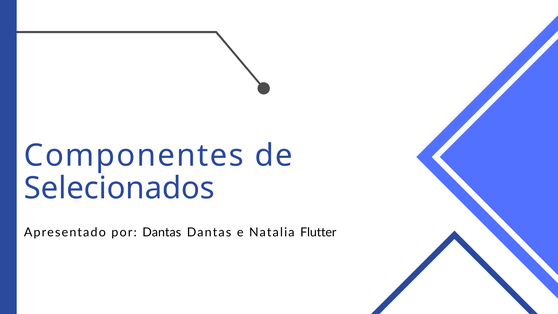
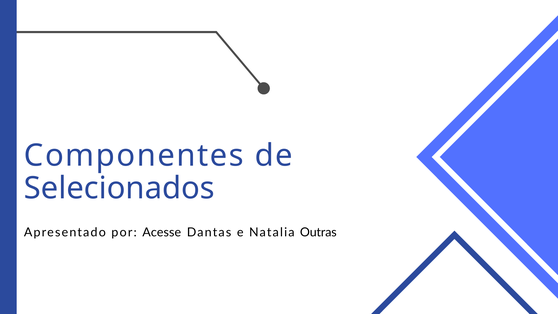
por Dantas: Dantas -> Acesse (162, 232)
Flutter: Flutter -> Outras (318, 232)
